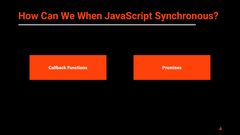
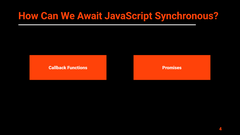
When: When -> Await (90, 16)
